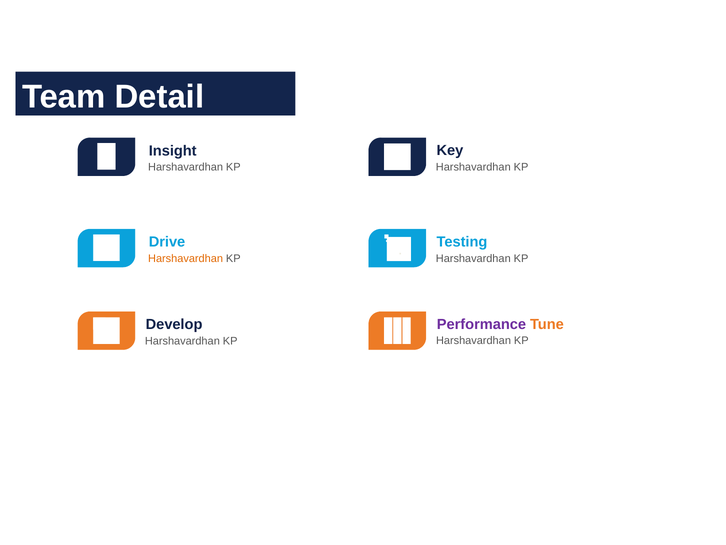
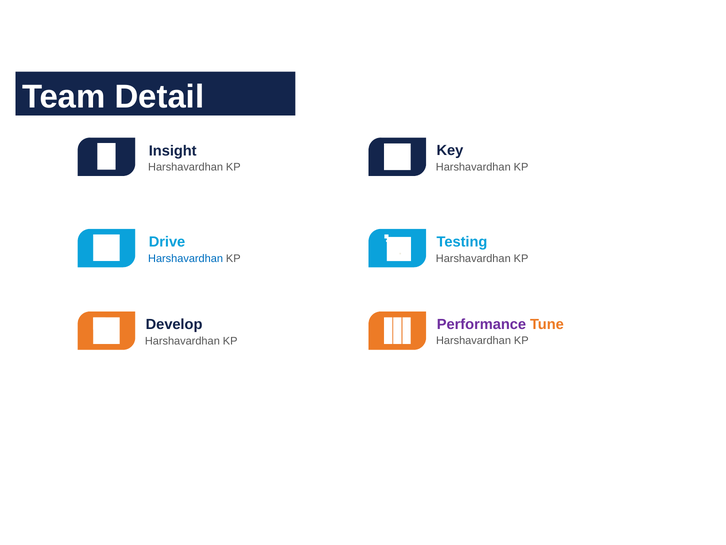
Harshavardhan colour: orange -> blue (186, 258)
